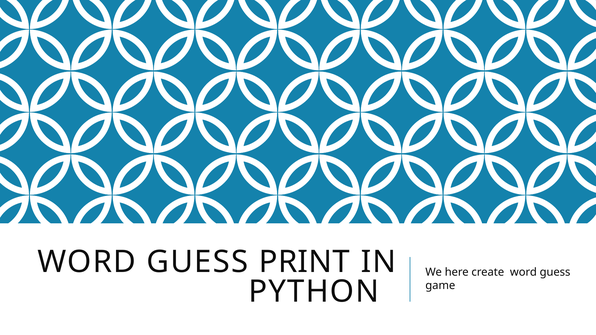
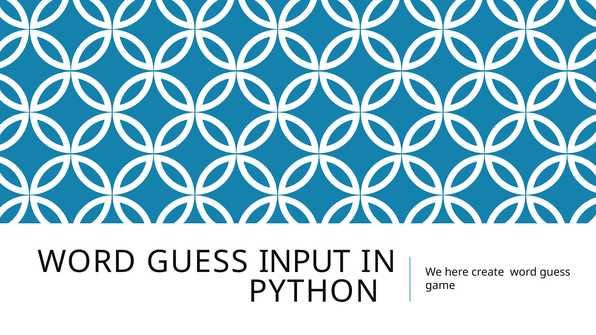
PRINT: PRINT -> INPUT (305, 262)
